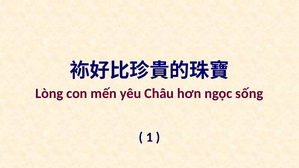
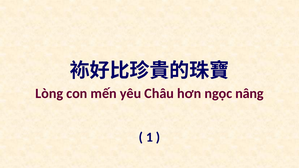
sống: sống -> nâng (249, 94)
